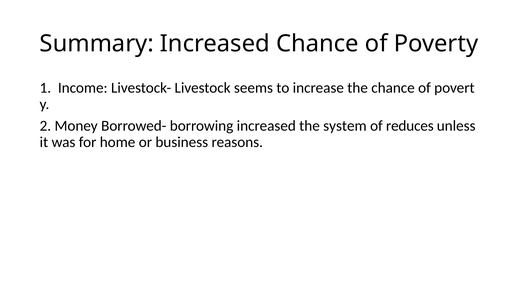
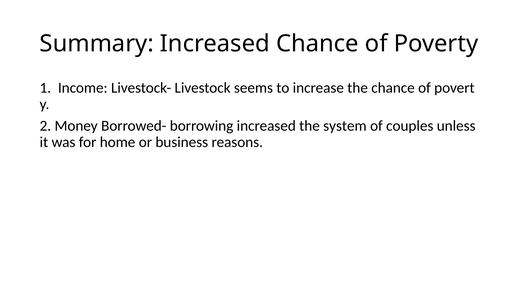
reduces: reduces -> couples (410, 126)
